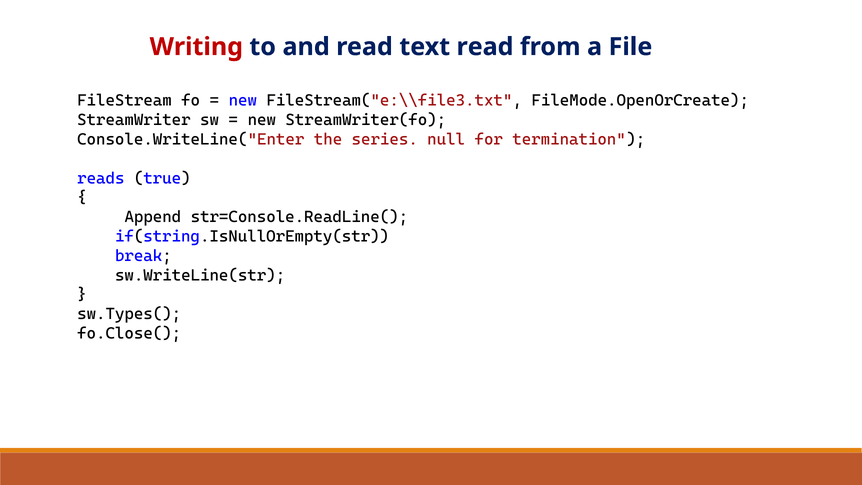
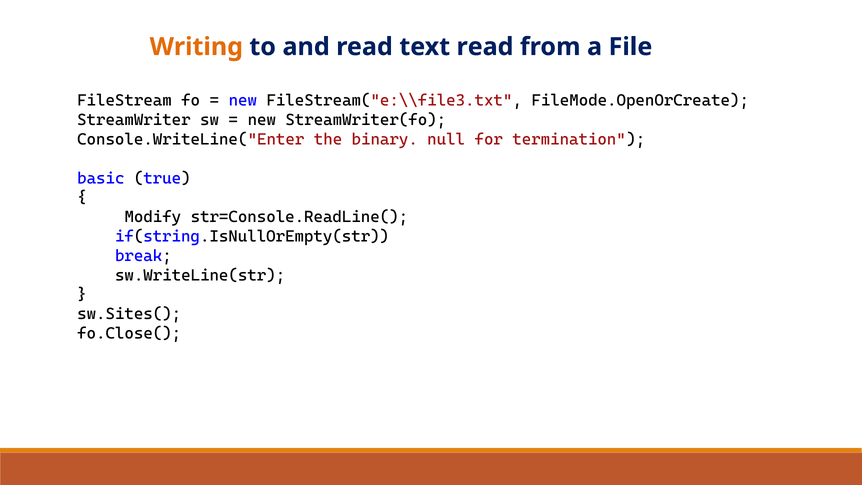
Writing colour: red -> orange (196, 47)
series: series -> binary (385, 139)
reads: reads -> basic (101, 178)
Append: Append -> Modify (153, 217)
sw.Types(: sw.Types( -> sw.Sites( (129, 314)
